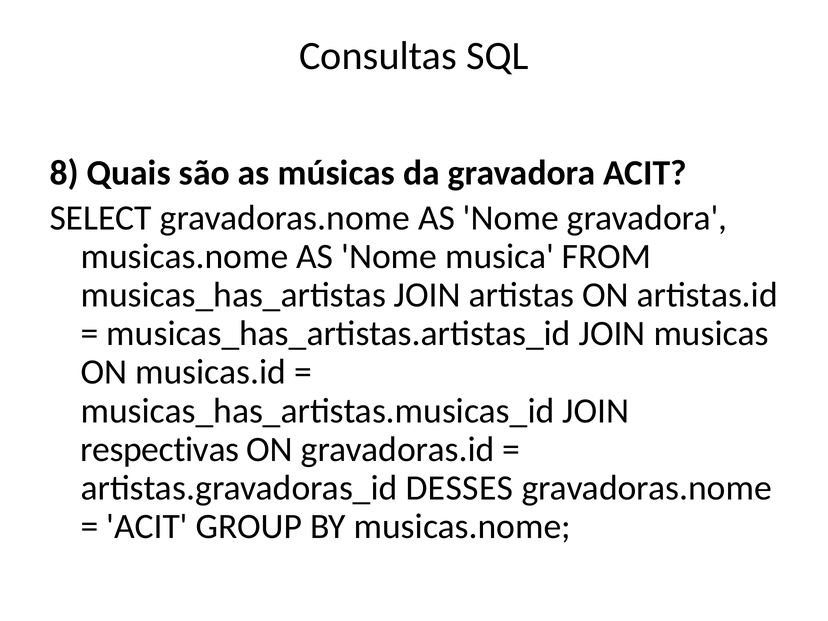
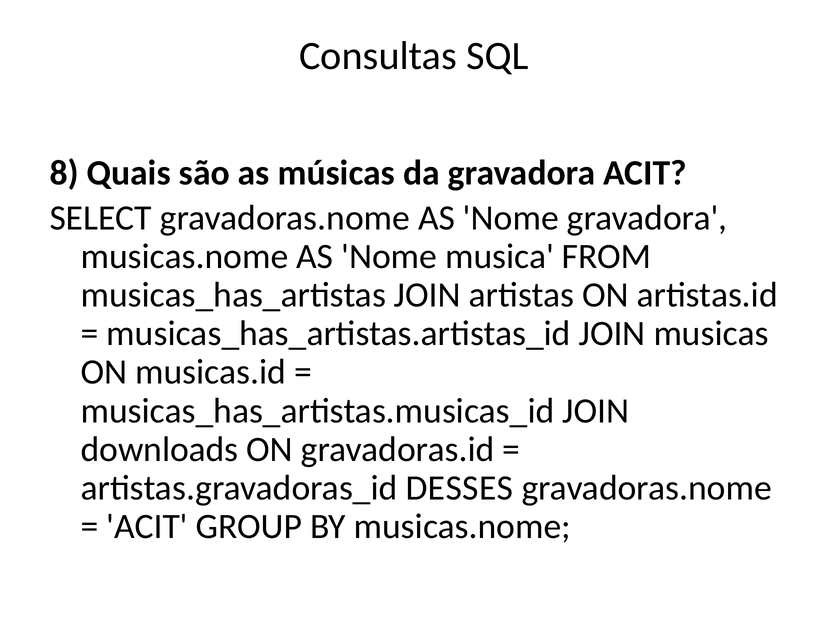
respectivas: respectivas -> downloads (160, 449)
